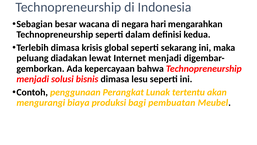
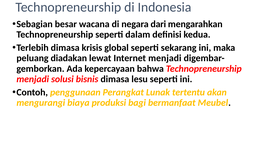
hari: hari -> dari (158, 24)
pembuatan: pembuatan -> bermanfaat (172, 102)
